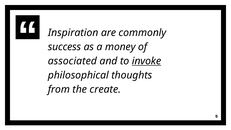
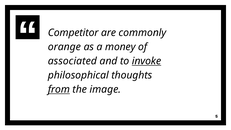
Inspiration: Inspiration -> Competitor (73, 33)
success: success -> orange (64, 47)
from underline: none -> present (59, 89)
create: create -> image (105, 89)
